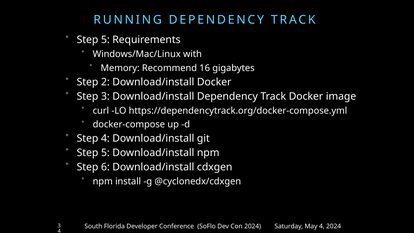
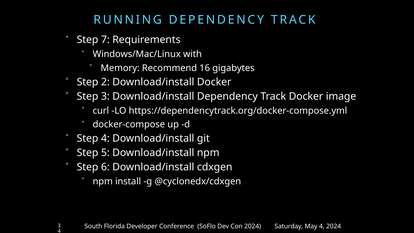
5: 5 -> 7 (105, 40)
